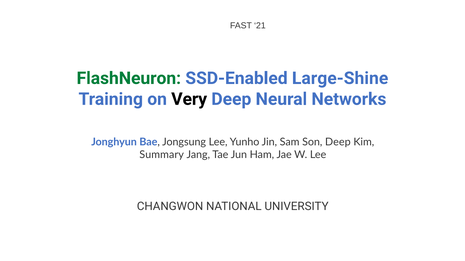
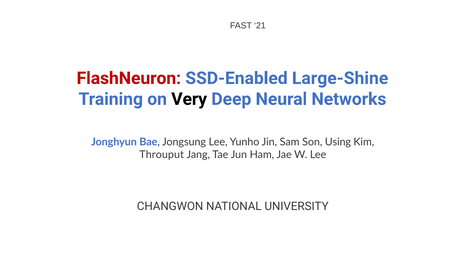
FlashNeuron colour: green -> red (129, 78)
Son Deep: Deep -> Using (338, 142)
Summary: Summary -> Throuput (162, 155)
